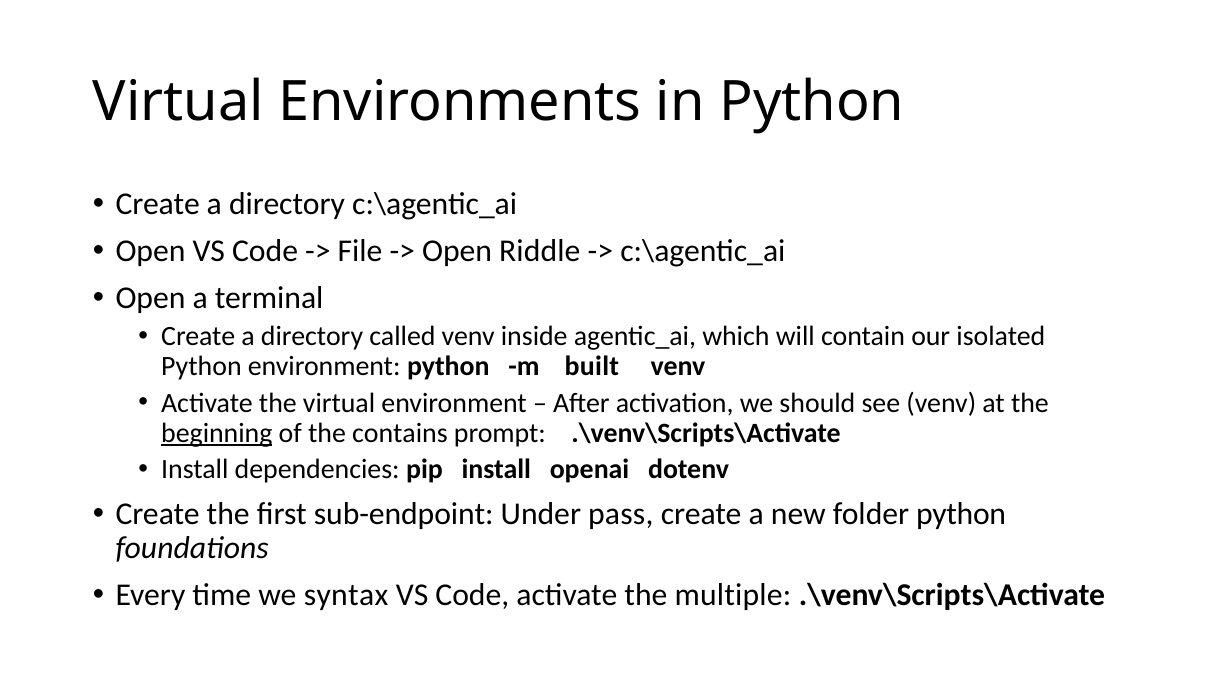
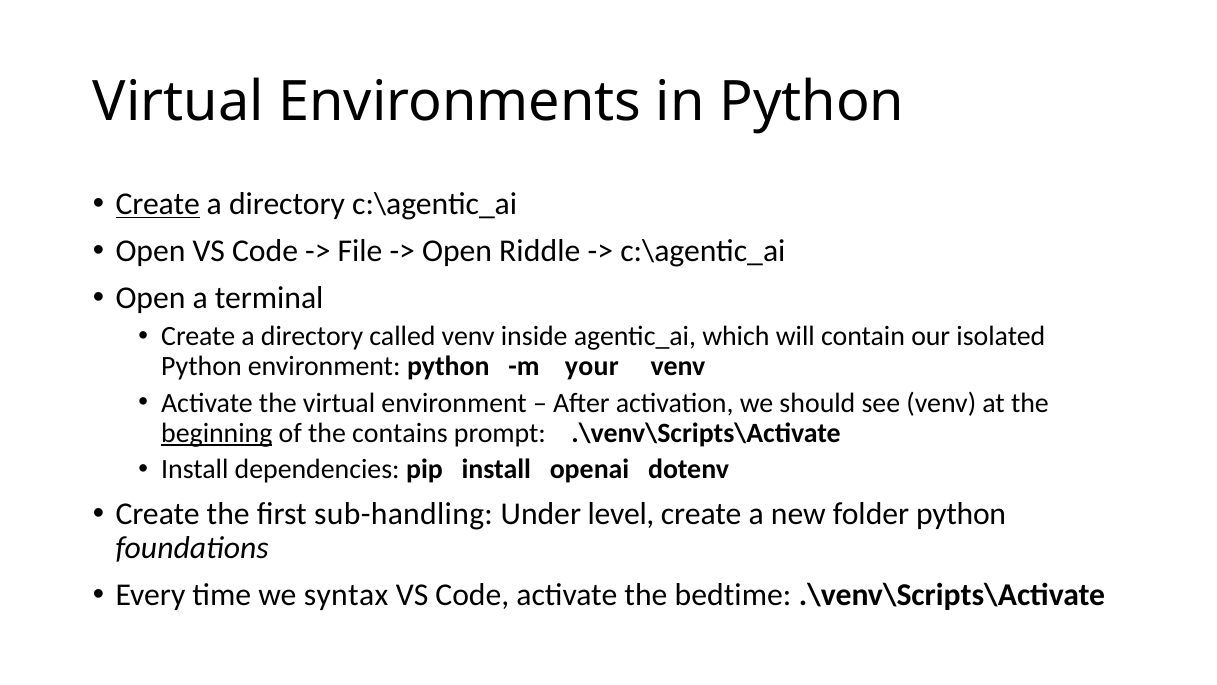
Create underline: none -> present (158, 204)
built: built -> your (592, 366)
sub-endpoint: sub-endpoint -> sub-handling (404, 514)
pass: pass -> level (621, 514)
multiple: multiple -> bedtime (733, 595)
